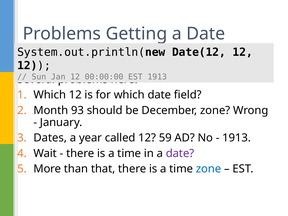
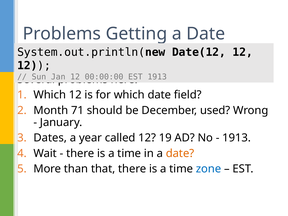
93: 93 -> 71 (78, 110)
December zone: zone -> used (215, 110)
59: 59 -> 19 (165, 138)
date colour: purple -> orange (180, 153)
